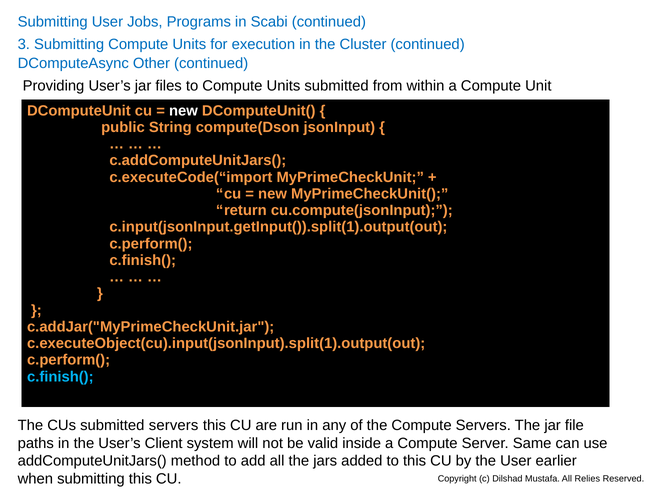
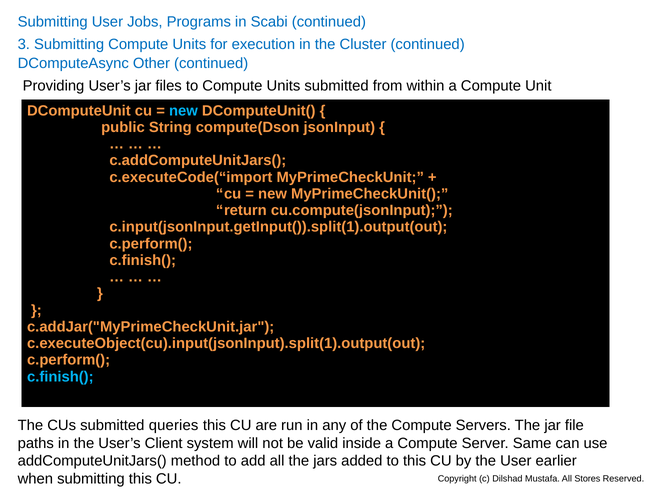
new colour: white -> light blue (183, 110)
submitted servers: servers -> queries (174, 425)
Relies: Relies -> Stores (587, 478)
